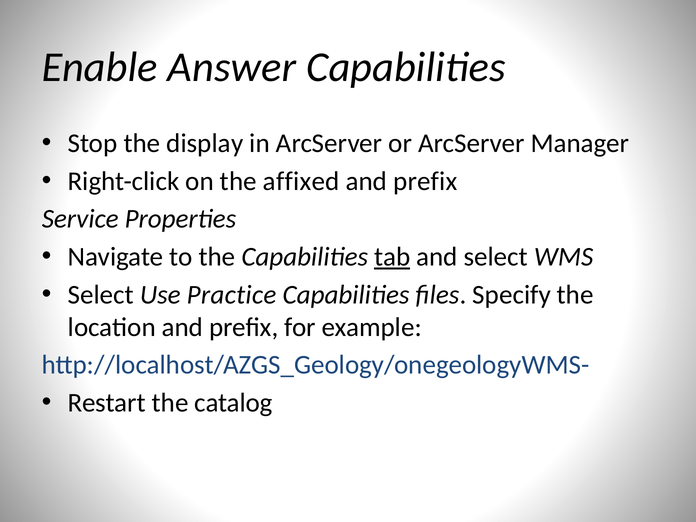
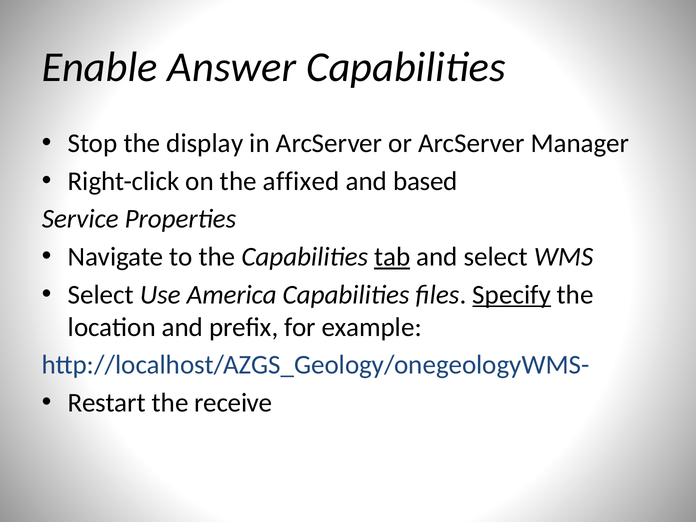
prefix: prefix -> based (425, 181)
Practice: Practice -> America (232, 295)
Specify underline: none -> present (512, 295)
catalog: catalog -> receive (233, 403)
